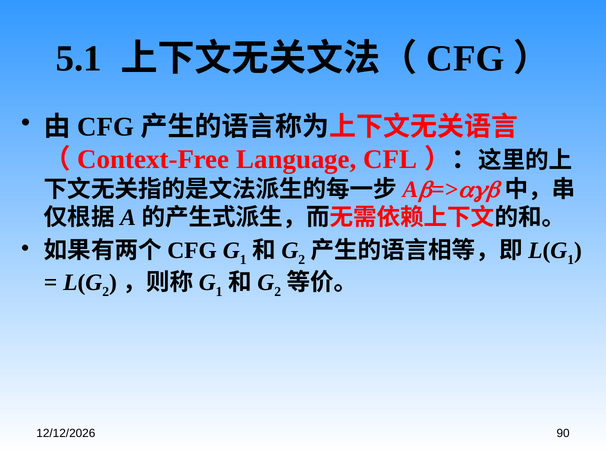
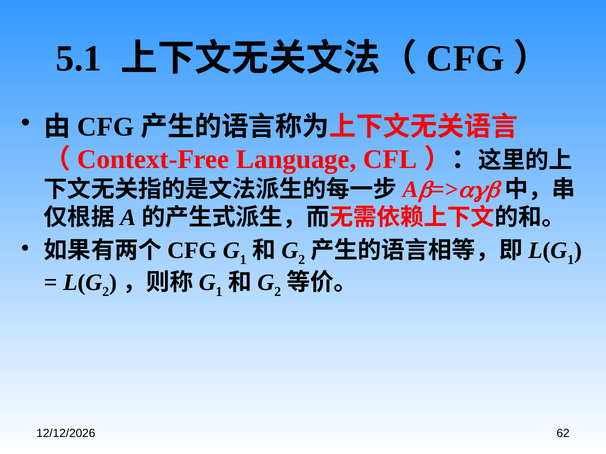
90: 90 -> 62 (563, 434)
